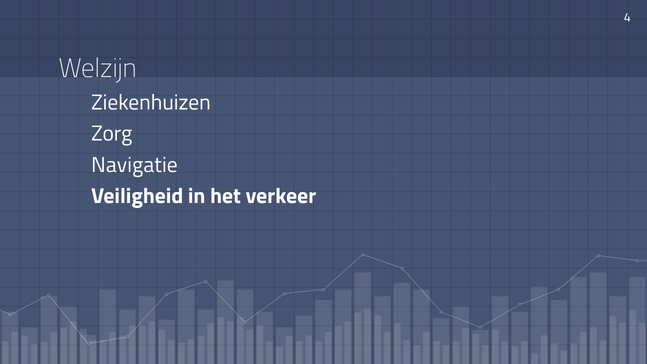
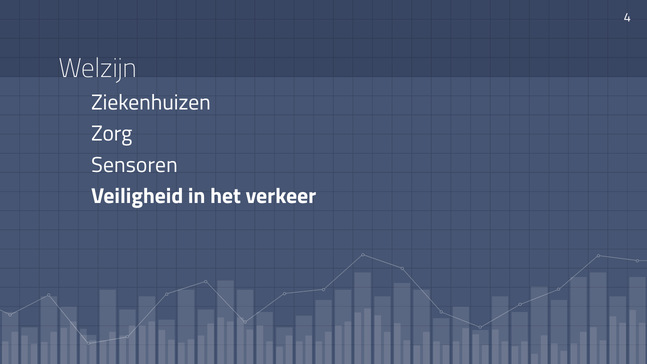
Navigatie: Navigatie -> Sensoren (134, 165)
